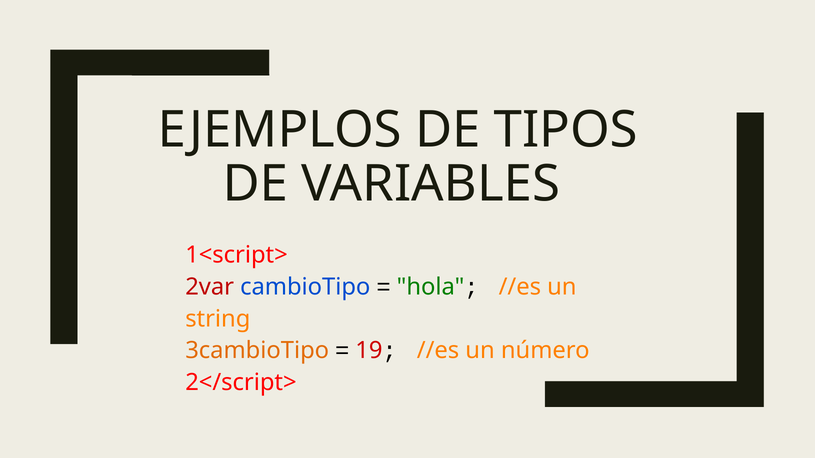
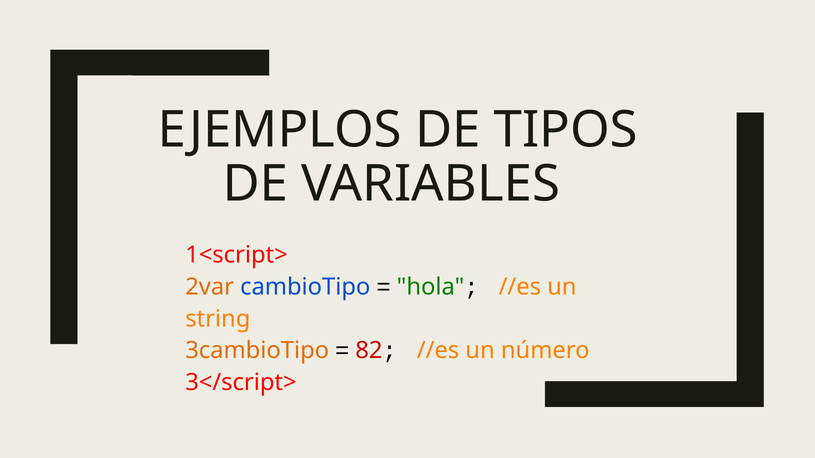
2var colour: red -> orange (210, 287)
19: 19 -> 82 (369, 351)
2</script>: 2</script> -> 3</script> (241, 383)
